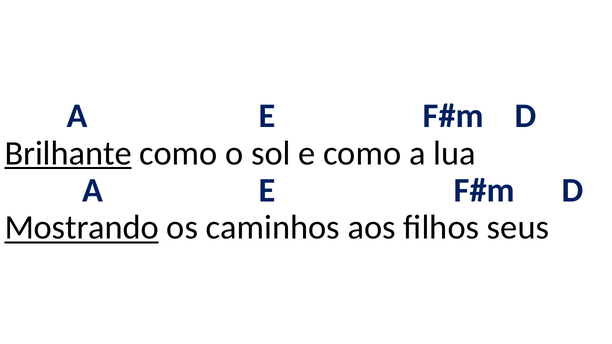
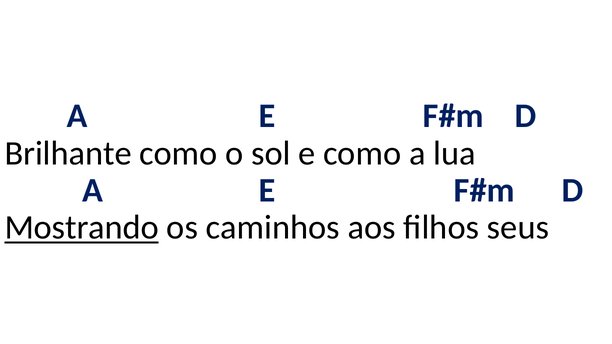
Brilhante underline: present -> none (68, 153)
